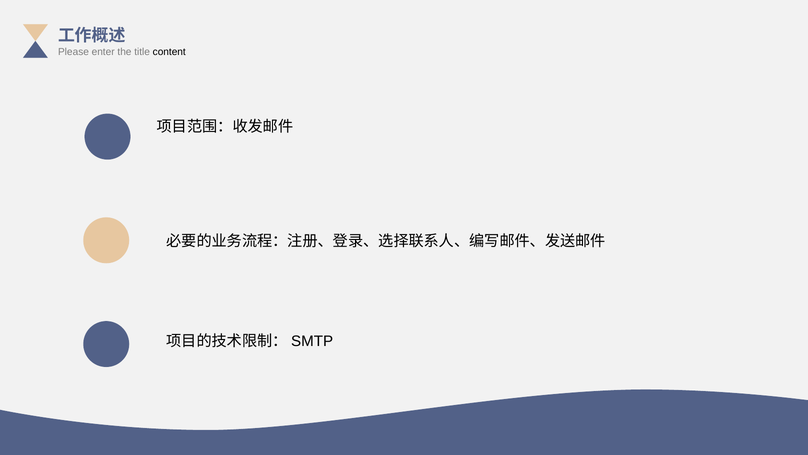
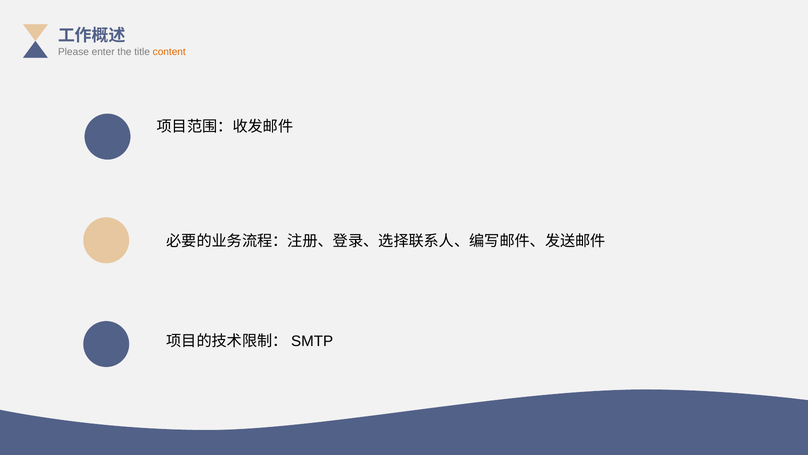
content colour: black -> orange (169, 52)
